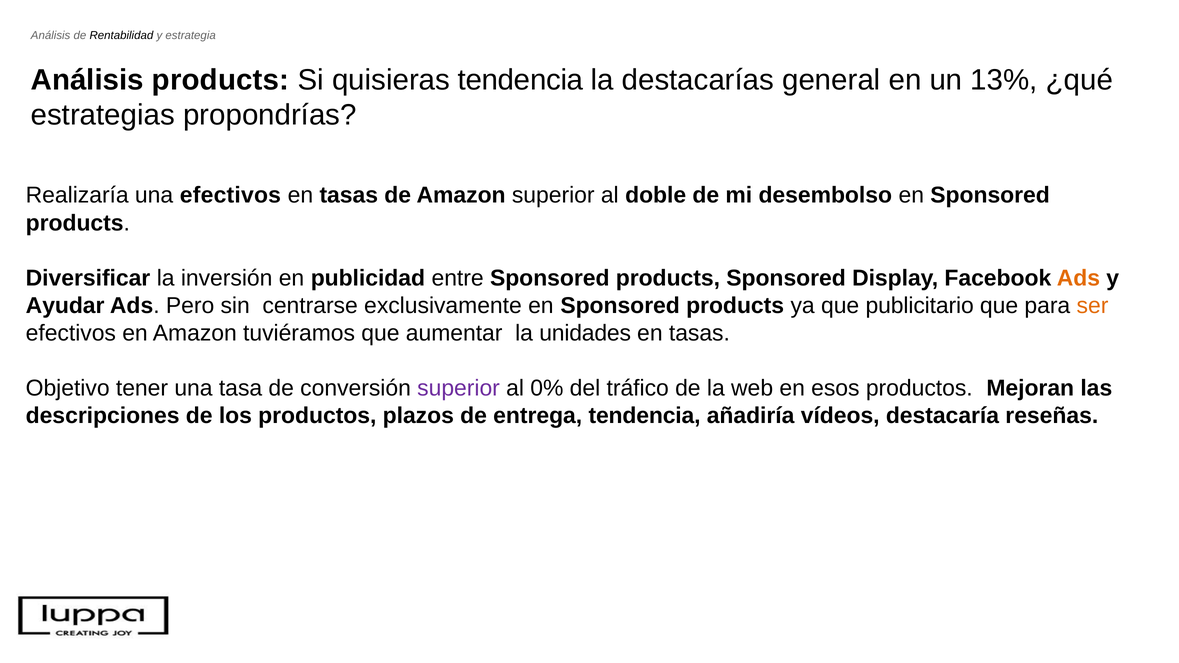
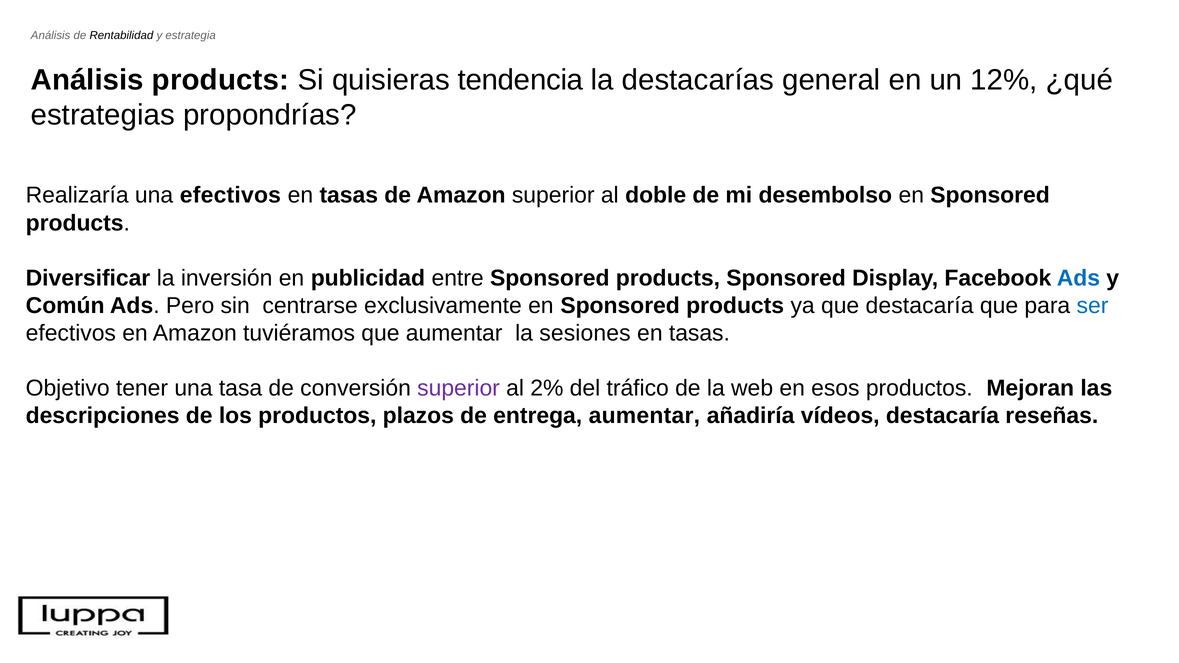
13%: 13% -> 12% (1004, 80)
Ads colour: orange -> blue (1078, 278)
Ayudar: Ayudar -> Común (65, 306)
que publicitario: publicitario -> destacaría (920, 306)
ser colour: orange -> blue (1093, 306)
unidades: unidades -> sesiones (585, 333)
0%: 0% -> 2% (547, 388)
entrega tendencia: tendencia -> aumentar (644, 416)
